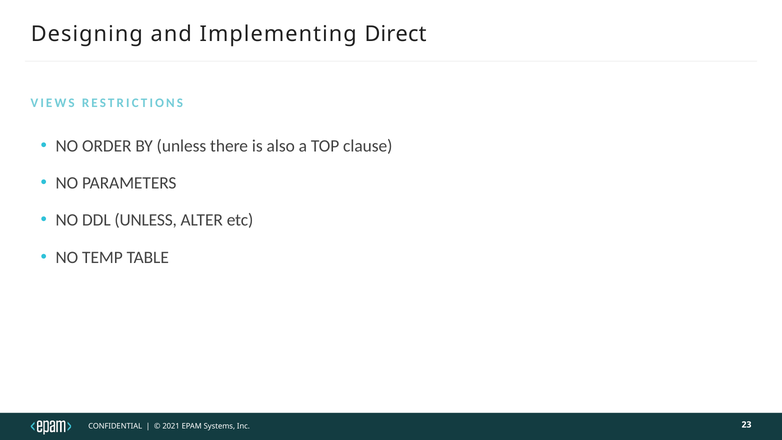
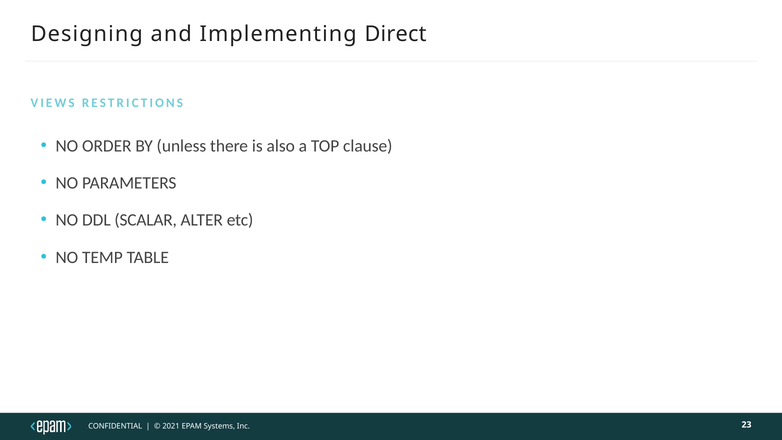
DDL UNLESS: UNLESS -> SCALAR (146, 220)
